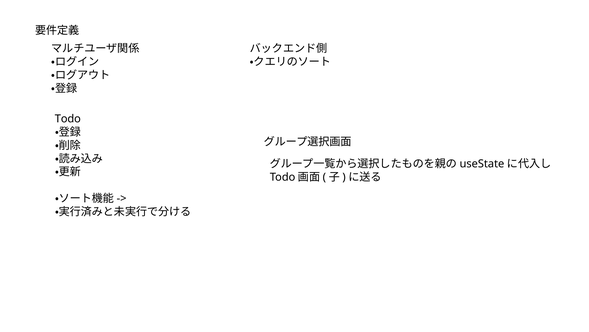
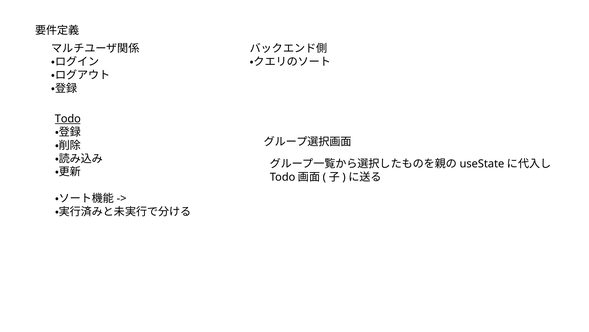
Todo underline: none -> present (68, 119)
